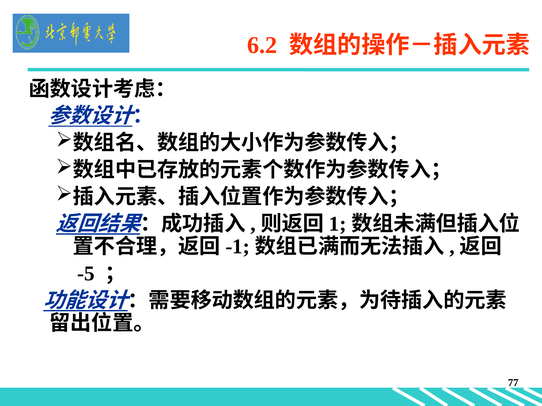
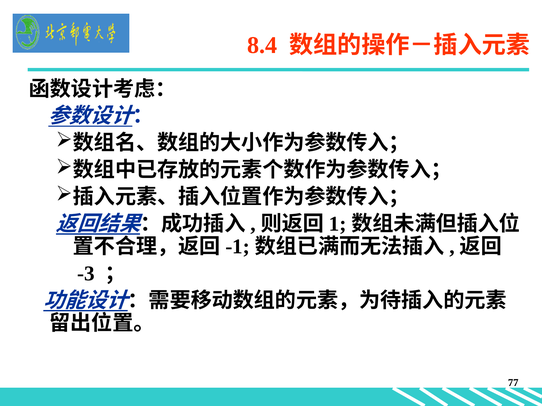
6.2: 6.2 -> 8.4 (262, 45)
-5: -5 -> -3 (86, 274)
